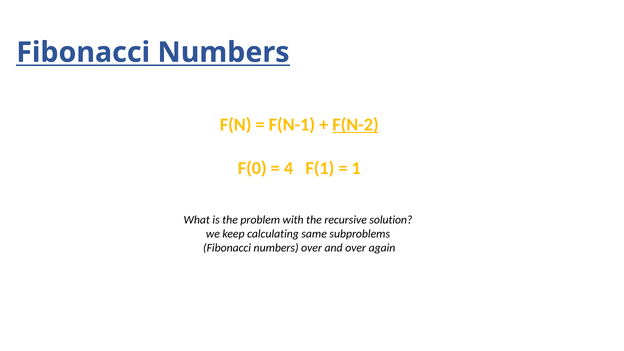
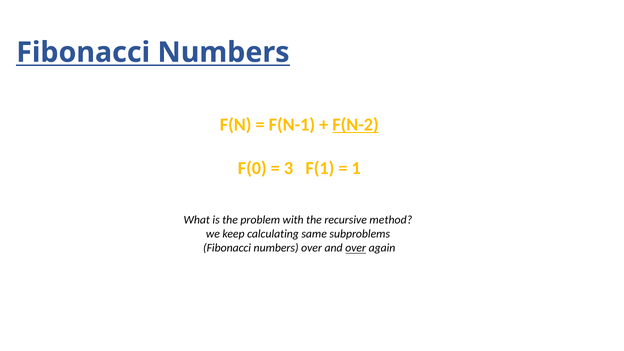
4: 4 -> 3 (289, 168)
solution: solution -> method (391, 220)
over underline: none -> present (356, 248)
